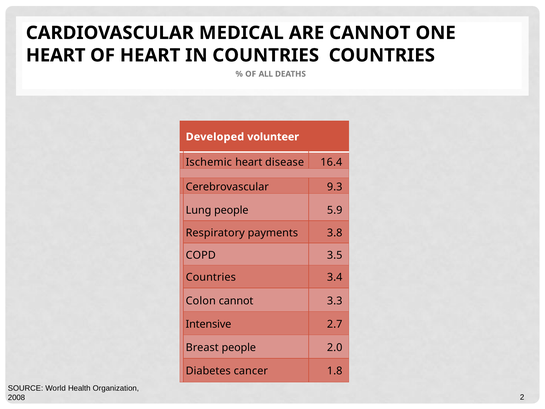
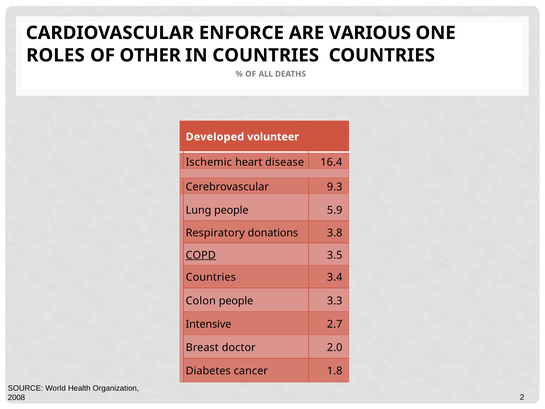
MEDICAL: MEDICAL -> ENFORCE (241, 33)
ARE CANNOT: CANNOT -> VARIOUS (370, 33)
HEART: HEART -> ROLES (55, 55)
OF HEART: HEART -> OTHER (150, 55)
payments: payments -> donations (273, 233)
COPD underline: none -> present (201, 255)
Colon cannot: cannot -> people (236, 301)
Breast people: people -> doctor (239, 347)
